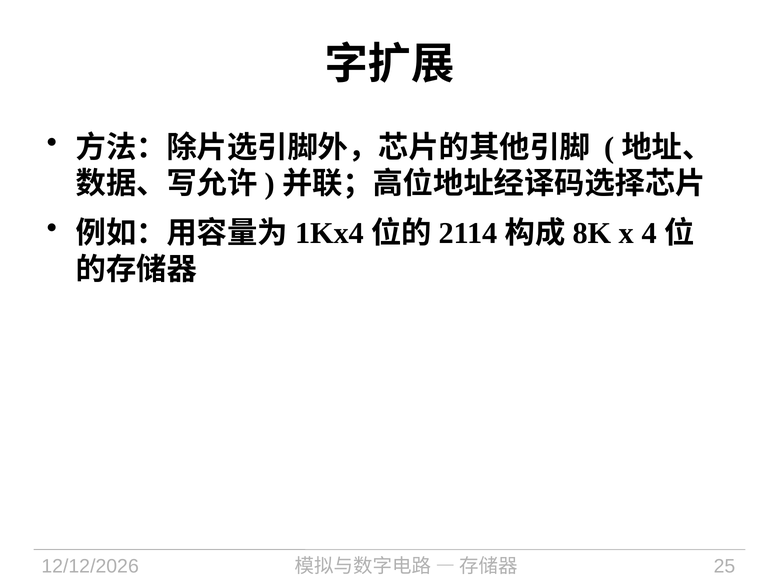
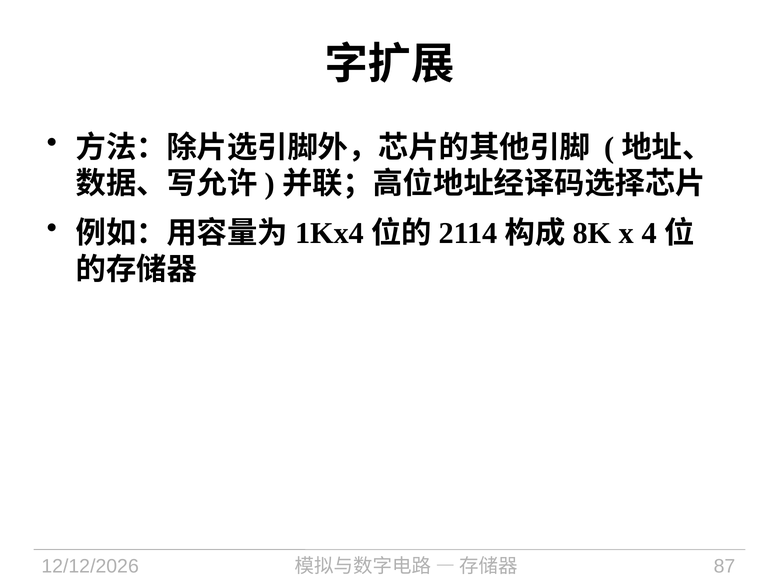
25: 25 -> 87 (724, 567)
